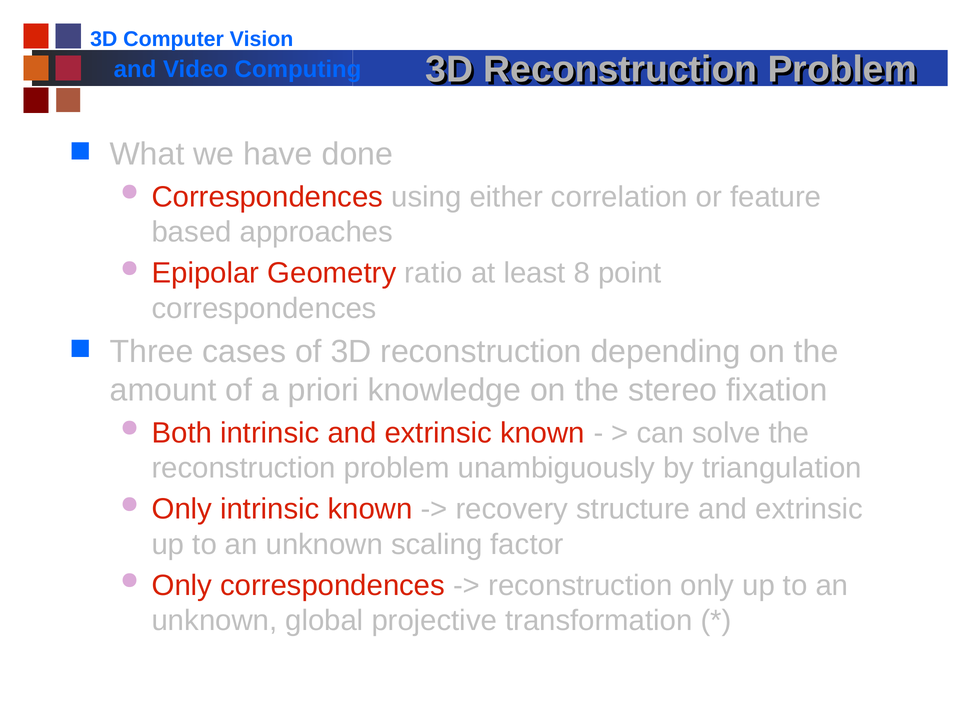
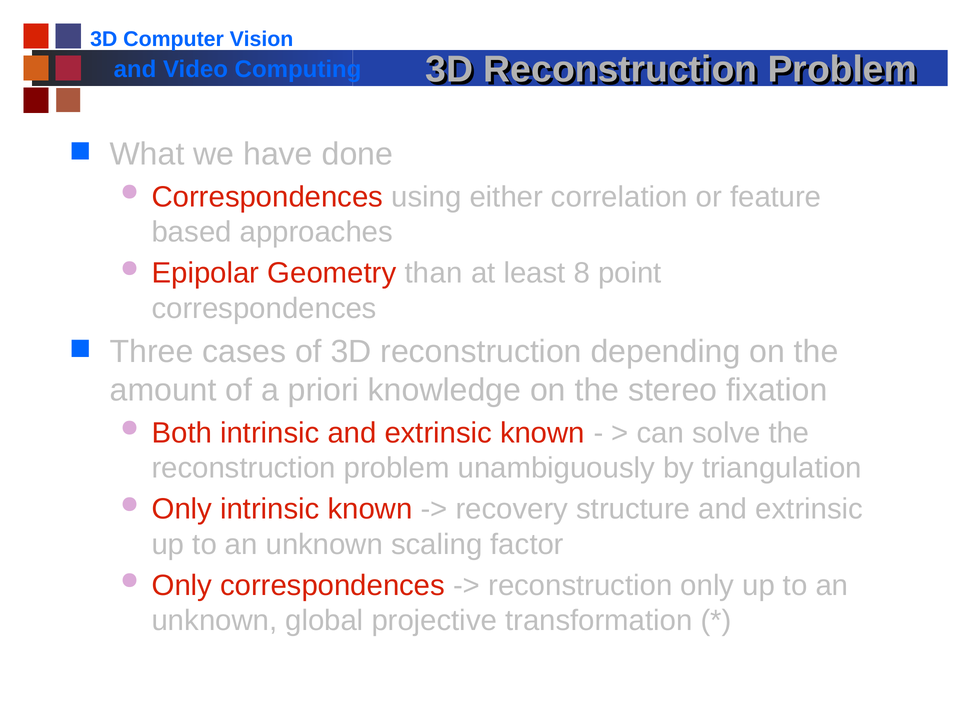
ratio: ratio -> than (434, 273)
